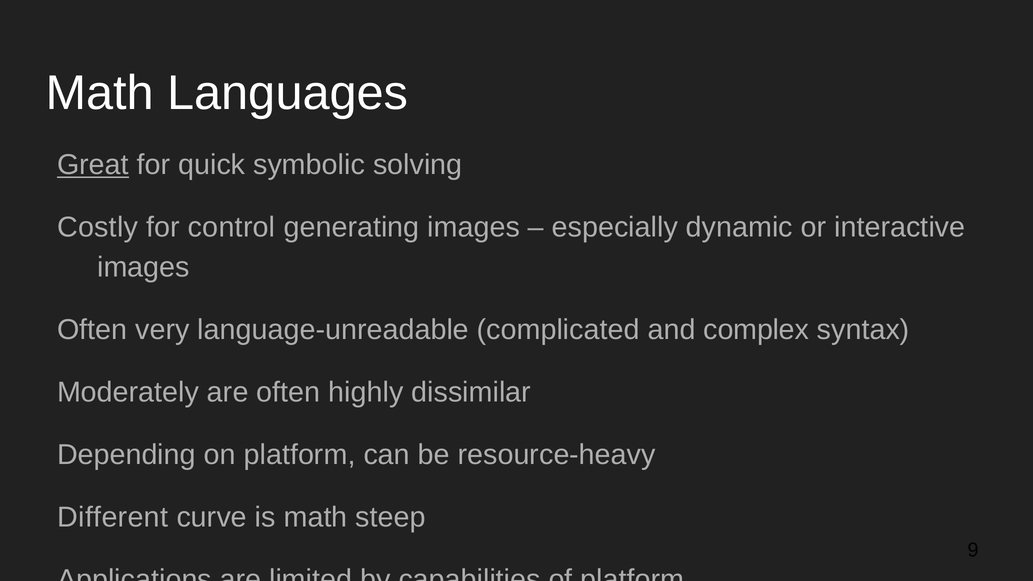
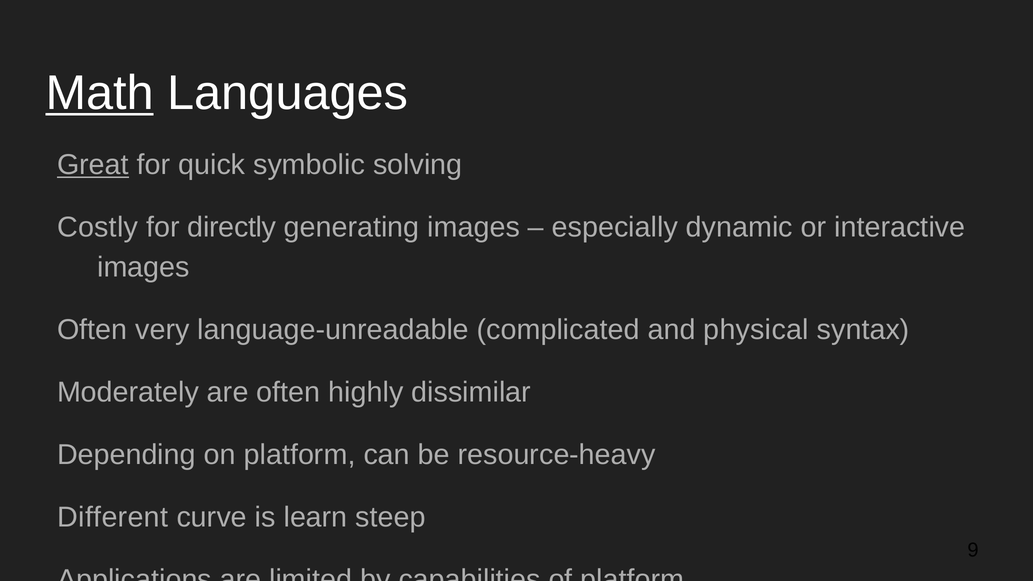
Math underline: none -> present (100, 93)
control: control -> directly (232, 227)
complex: complex -> physical (756, 330)
is math: math -> learn (316, 517)
